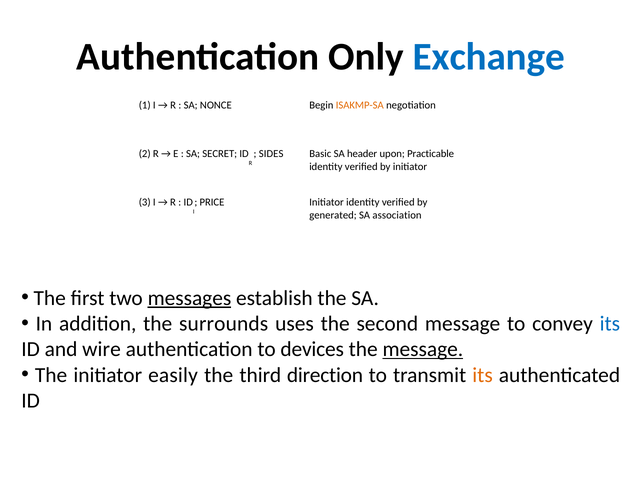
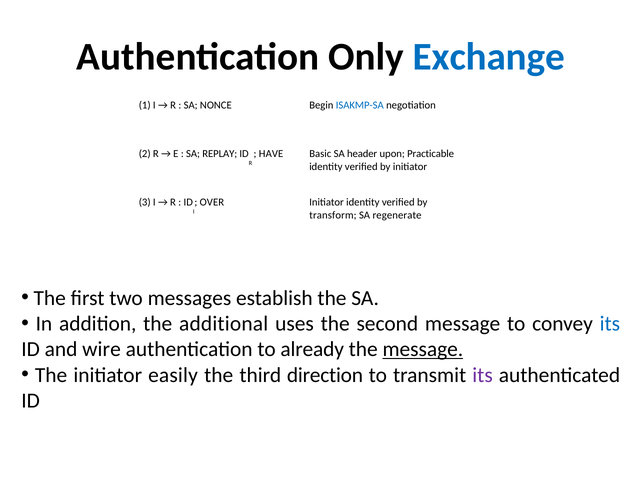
ISAKMP-SA colour: orange -> blue (360, 105)
SECRET: SECRET -> REPLAY (220, 154)
SIDES: SIDES -> HAVE (271, 154)
PRICE: PRICE -> OVER (212, 202)
generated: generated -> transform (333, 215)
association: association -> regenerate (397, 215)
messages underline: present -> none (189, 298)
surrounds: surrounds -> additional (224, 324)
devices: devices -> already (312, 350)
its colour: orange -> purple (483, 375)
